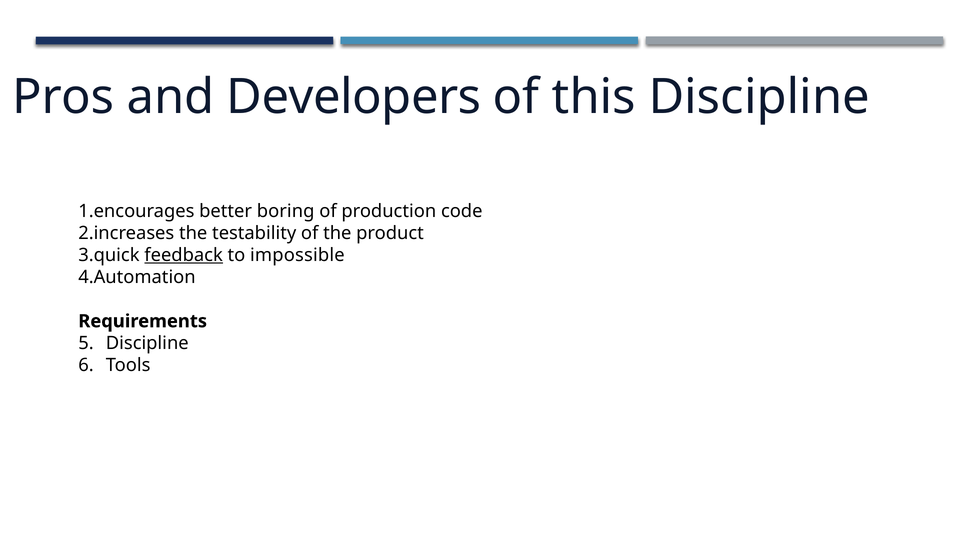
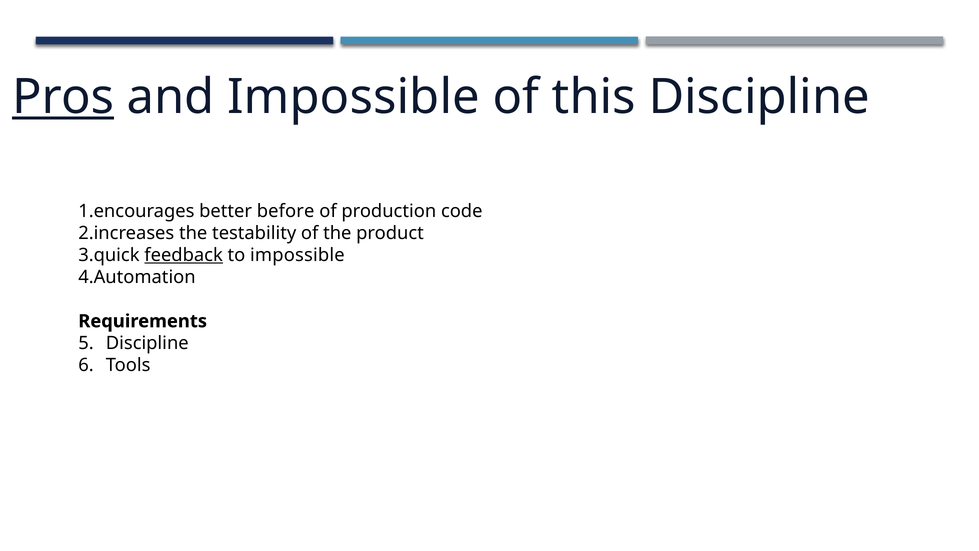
Pros underline: none -> present (63, 97)
and Developers: Developers -> Impossible (354, 97)
boring: boring -> before (286, 211)
